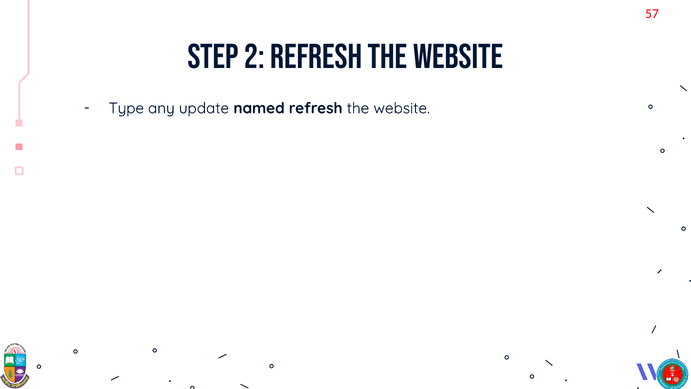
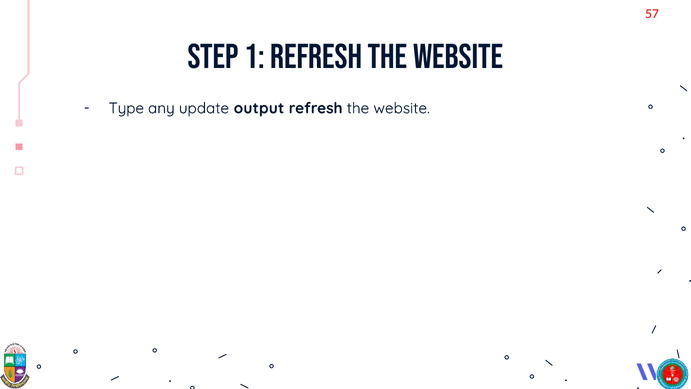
2: 2 -> 1 (254, 57)
named: named -> output (259, 108)
